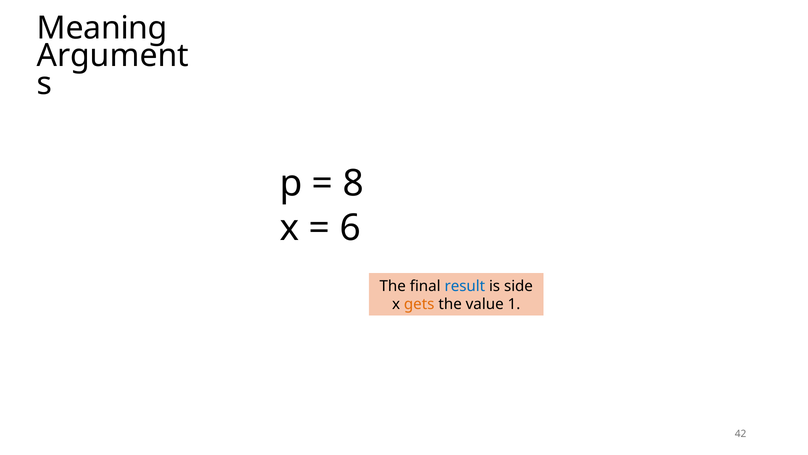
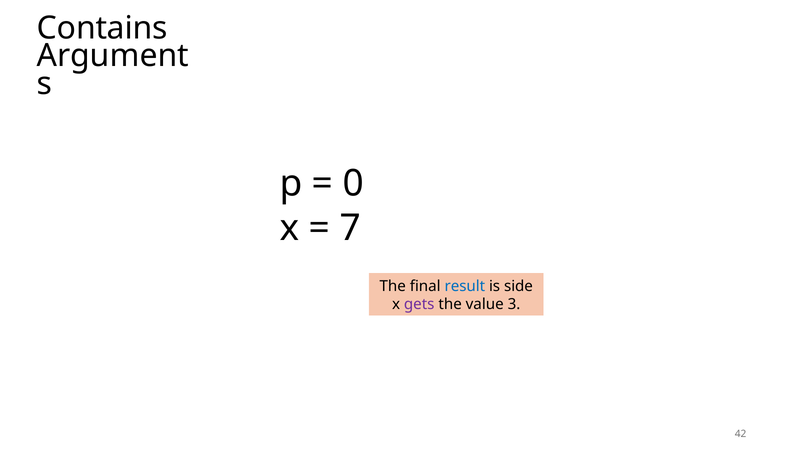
Meaning: Meaning -> Contains (102, 28)
8: 8 -> 0 (353, 183)
6: 6 -> 7 (350, 228)
gets colour: orange -> purple (419, 304)
1: 1 -> 3 (514, 304)
